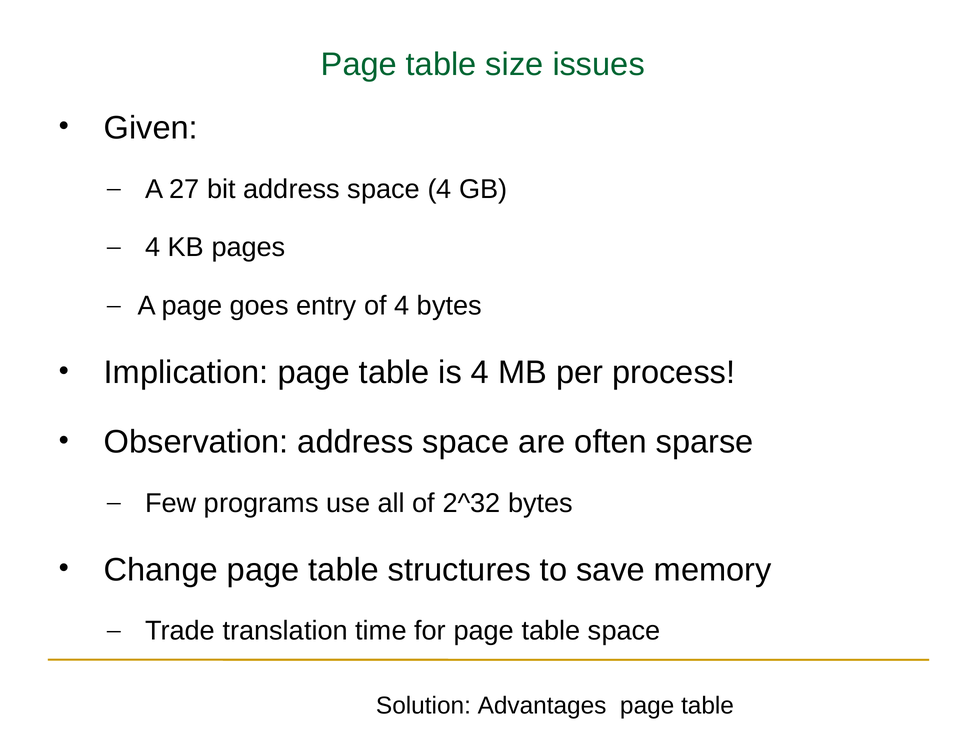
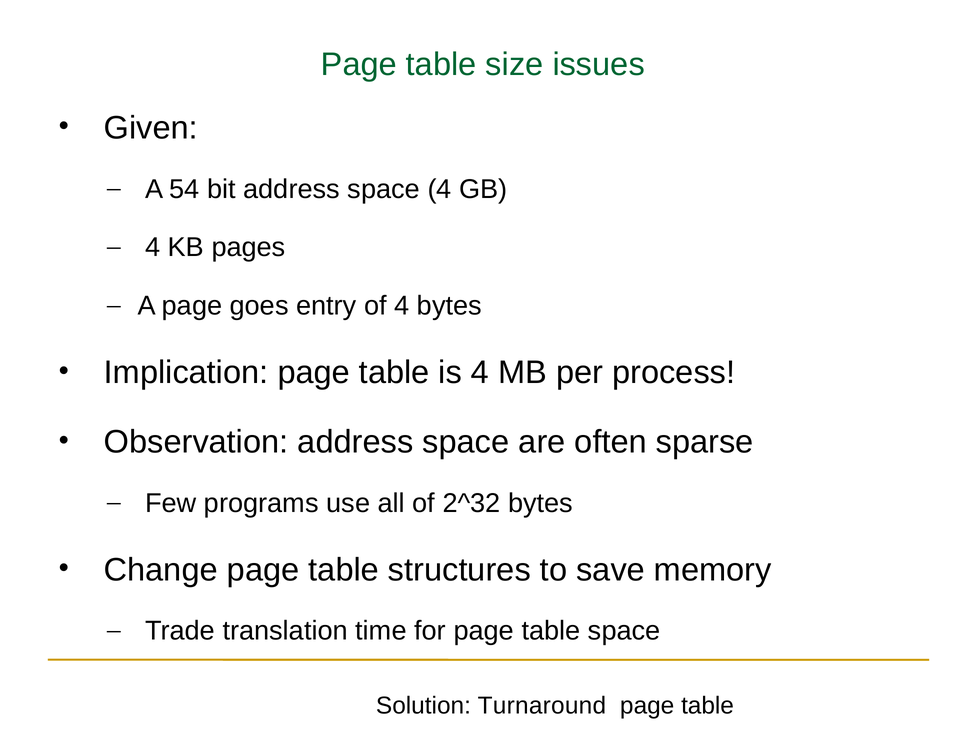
27: 27 -> 54 (184, 189)
Advantages: Advantages -> Turnaround (542, 705)
